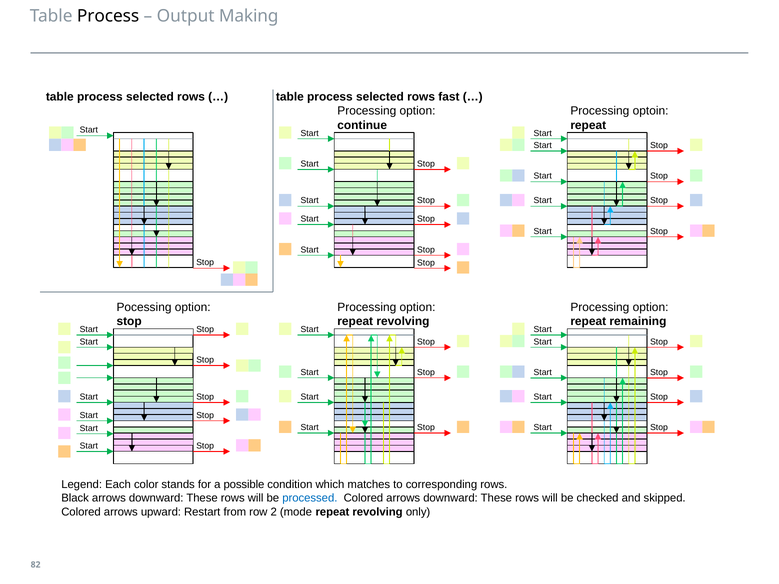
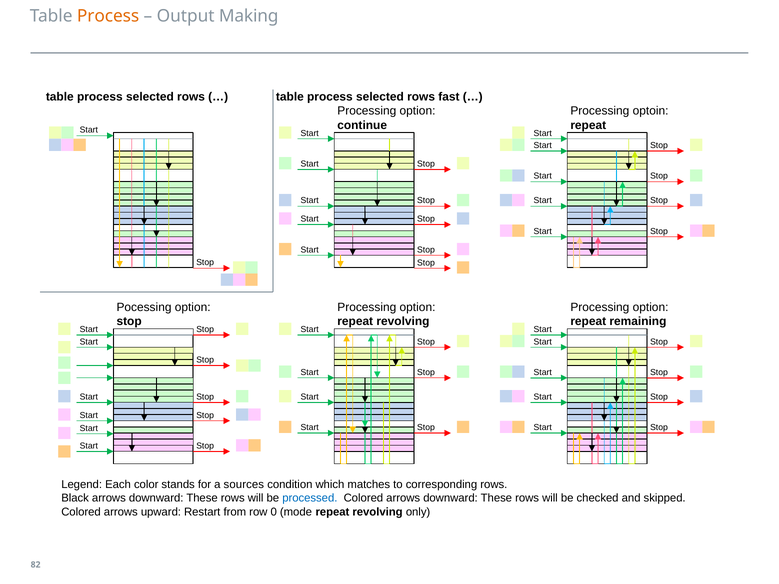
Process colour: black -> orange (108, 16)
possible: possible -> sources (244, 485)
2: 2 -> 0 (274, 512)
